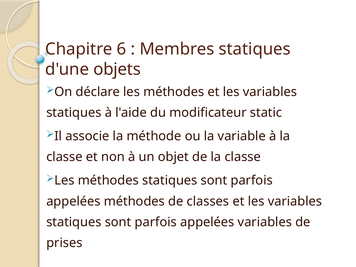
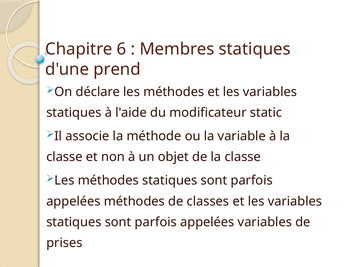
objets: objets -> prend (117, 69)
